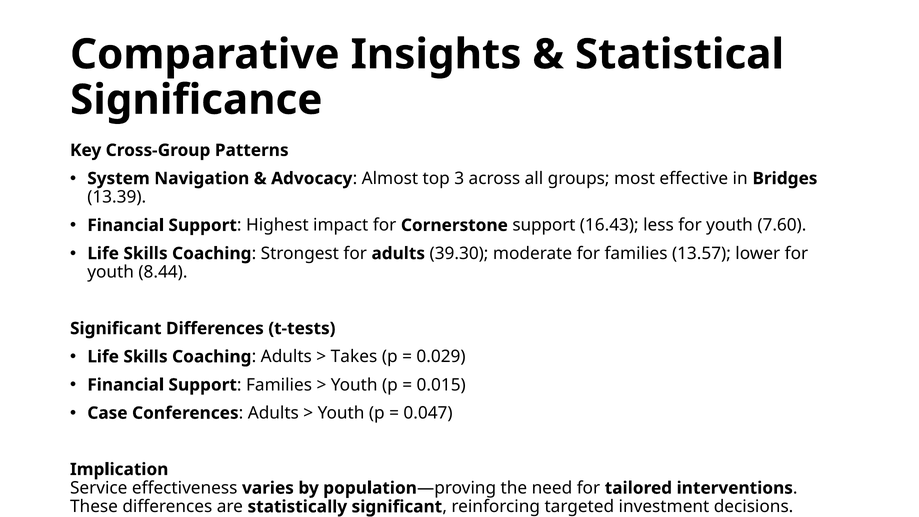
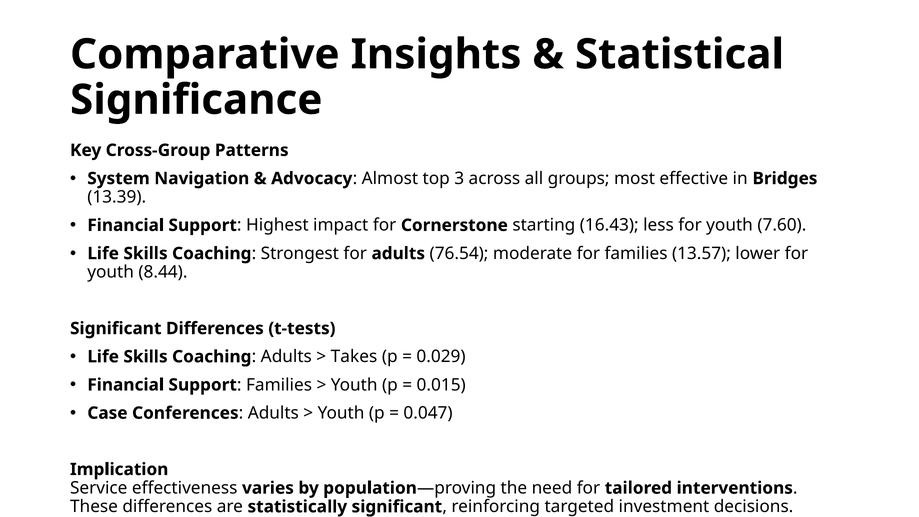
Cornerstone support: support -> starting (544, 225)
39.30: 39.30 -> 76.54 (459, 253)
